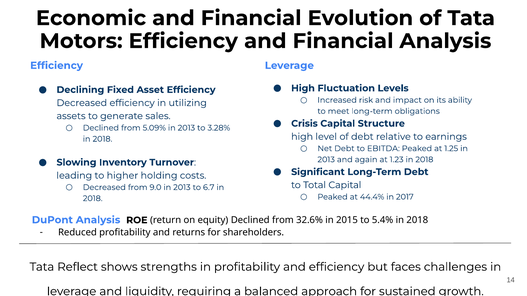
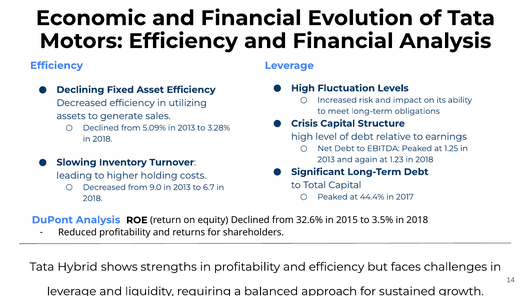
5.4%: 5.4% -> 3.5% (383, 220)
Reflect: Reflect -> Hybrid (77, 267)
